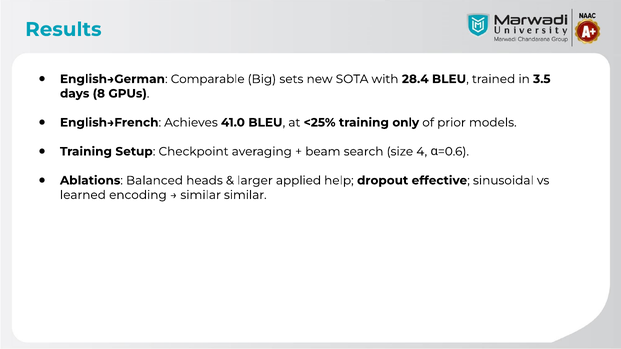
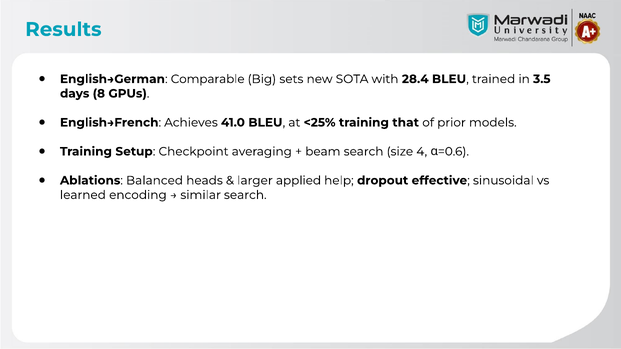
only: only -> that (406, 123)
similar similar: similar -> search (245, 195)
